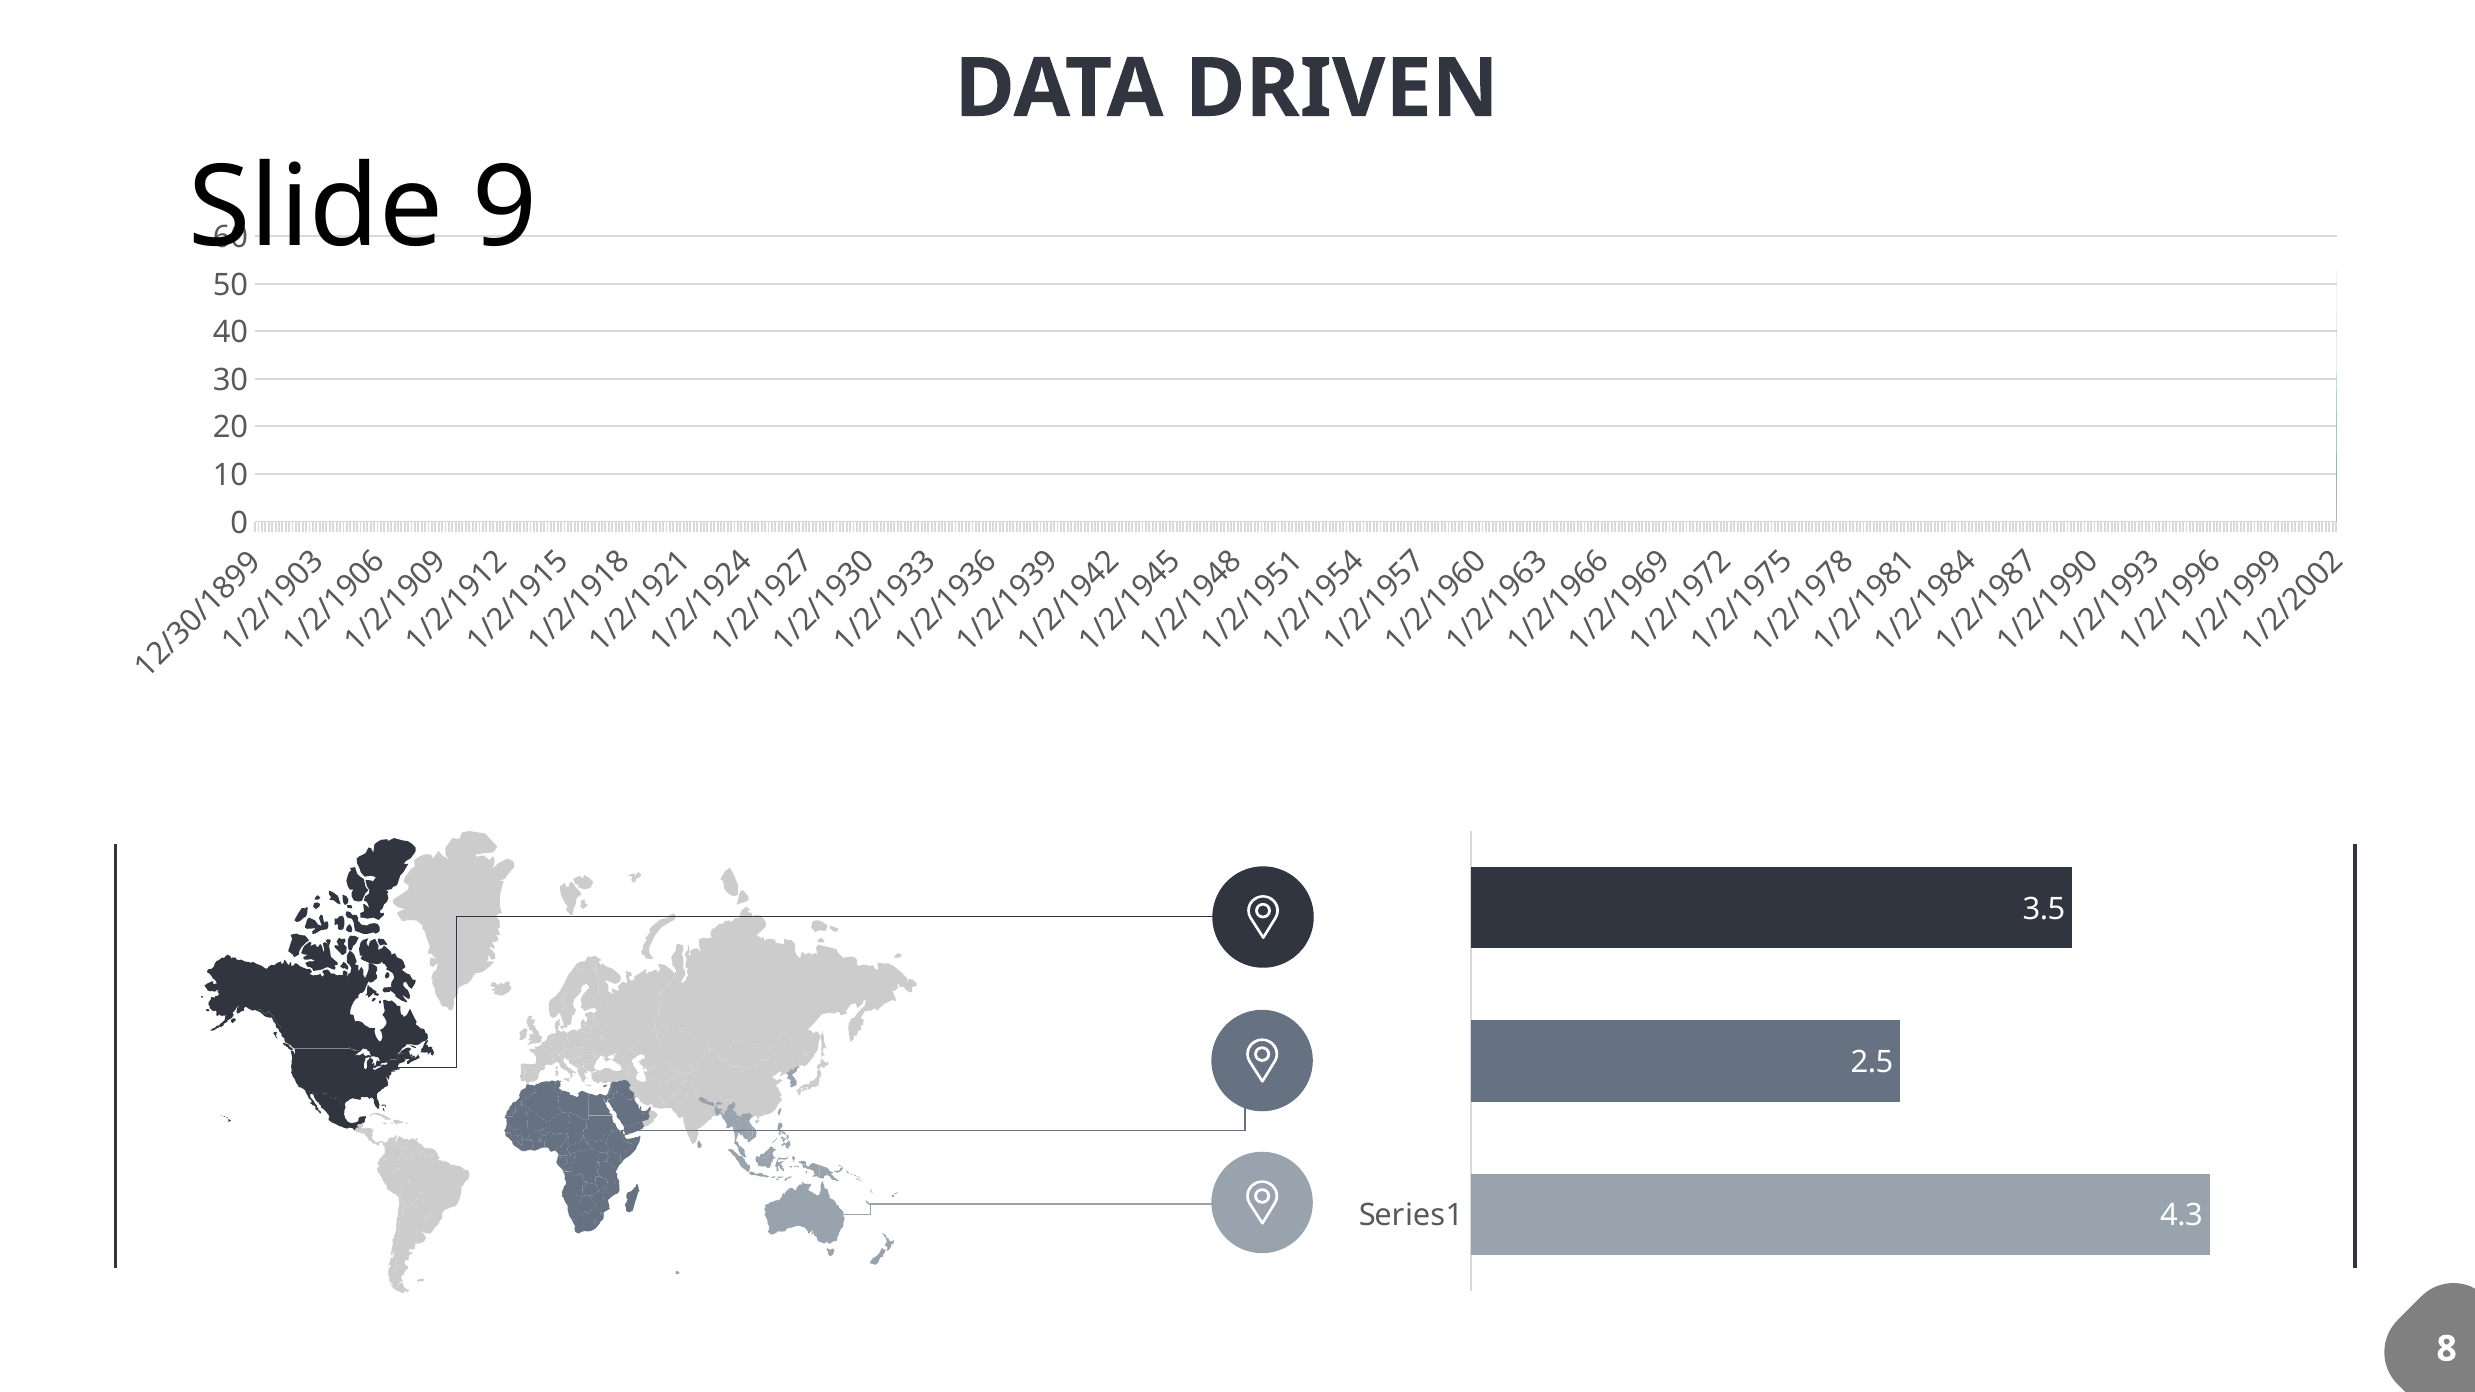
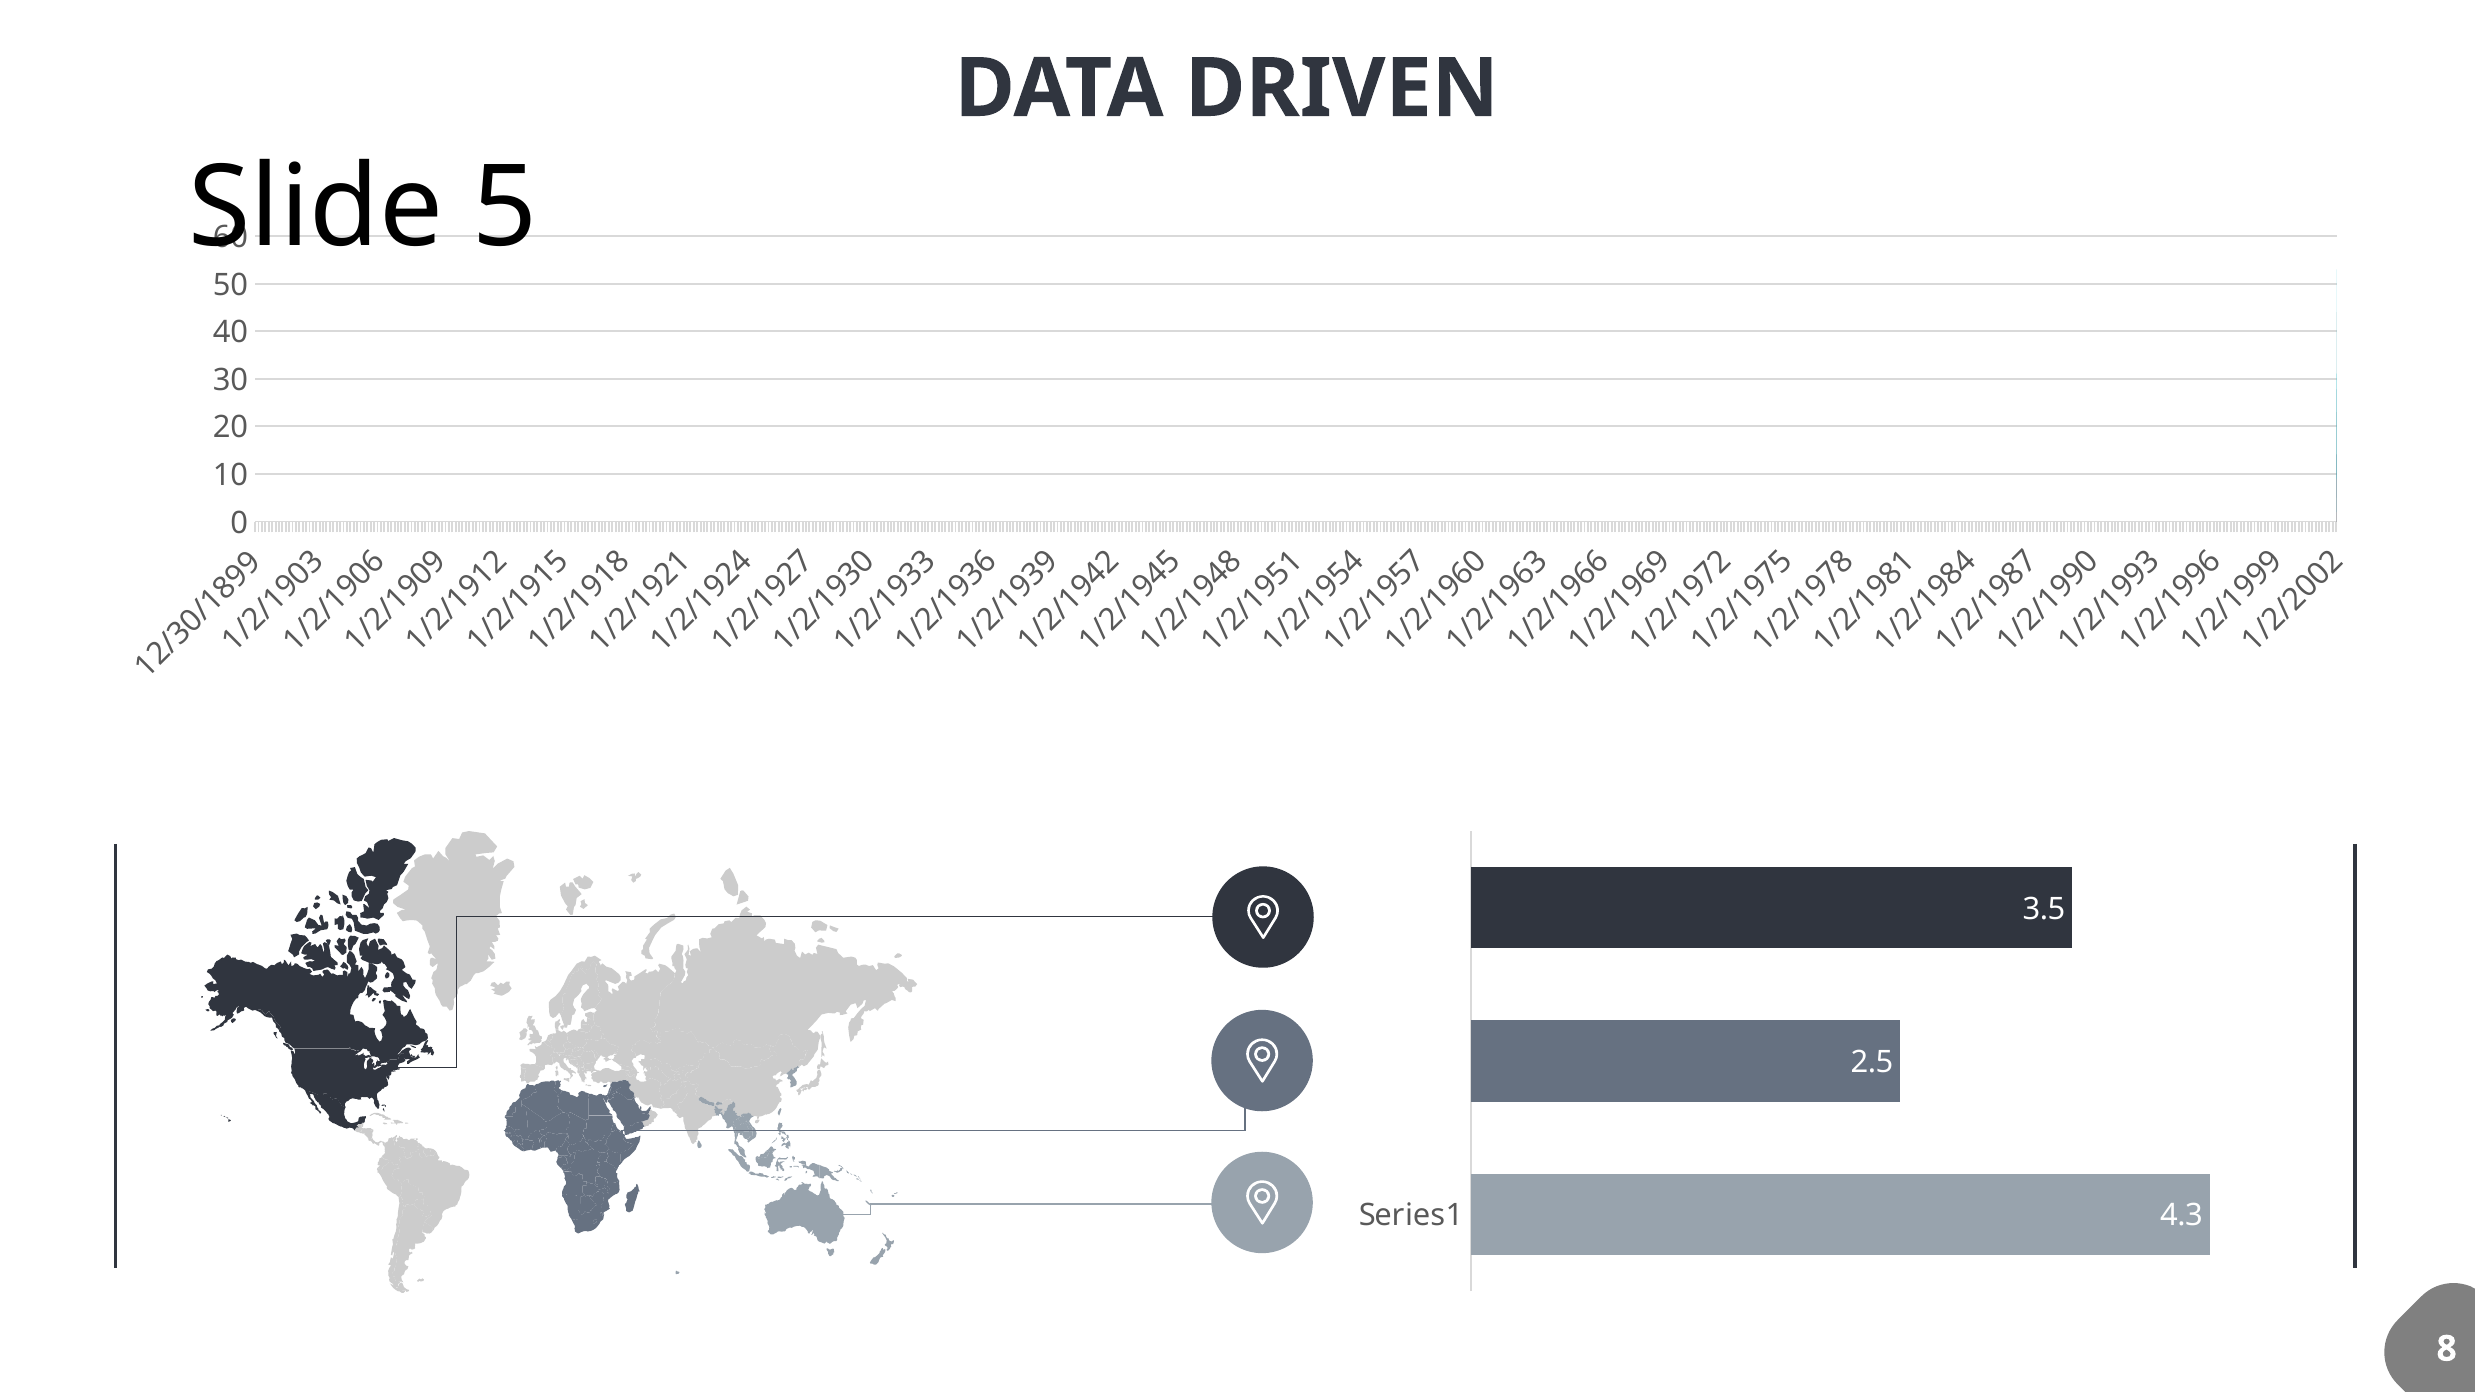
9: 9 -> 5 (505, 208)
